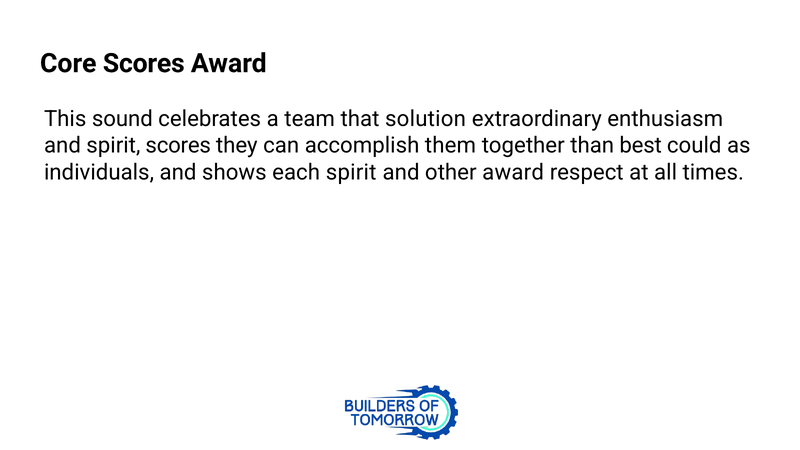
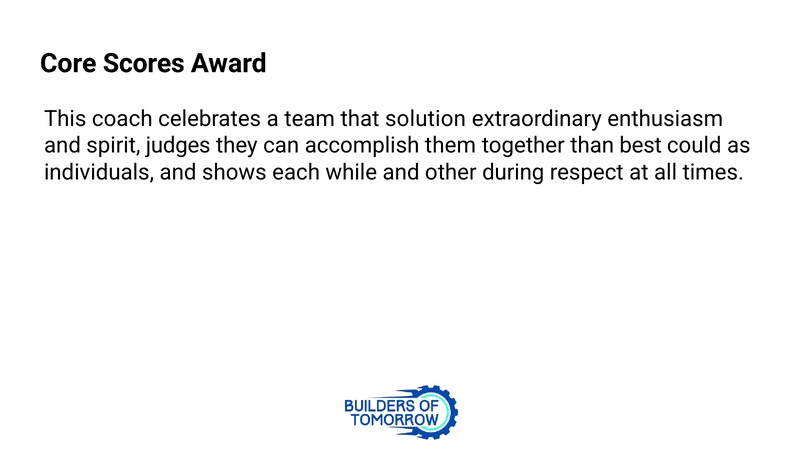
sound: sound -> coach (122, 119)
spirit scores: scores -> judges (178, 146)
each spirit: spirit -> while (351, 172)
other award: award -> during (513, 172)
